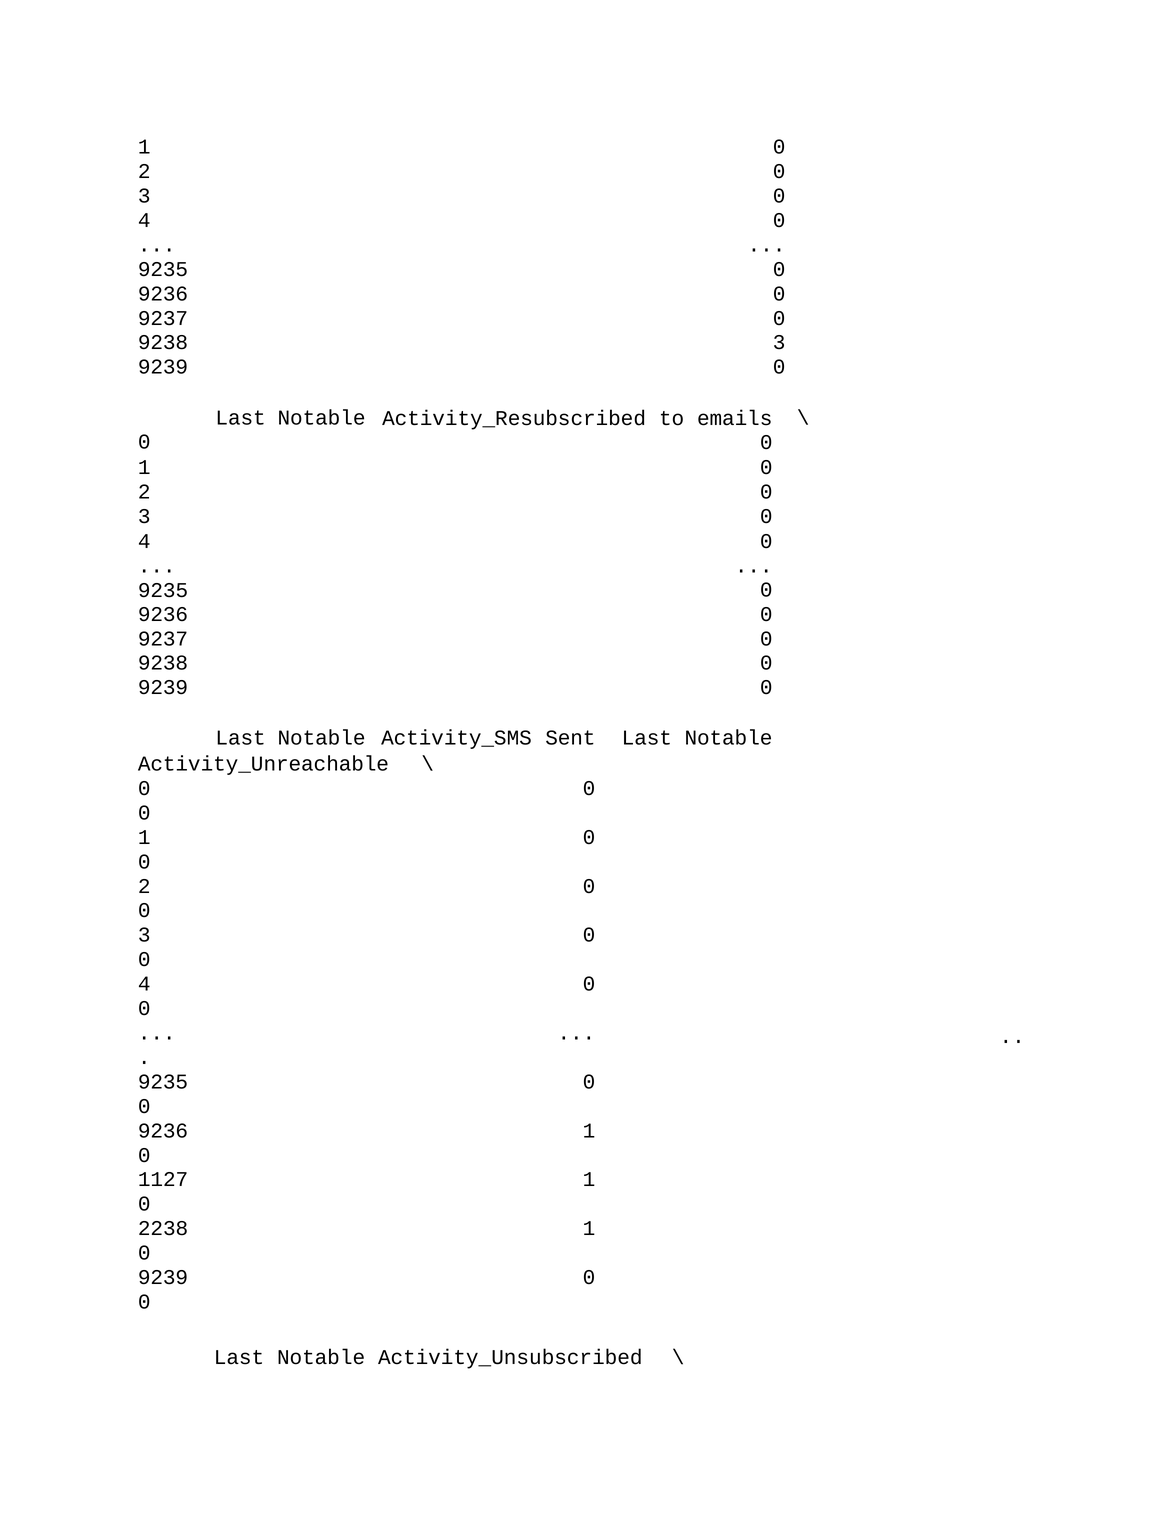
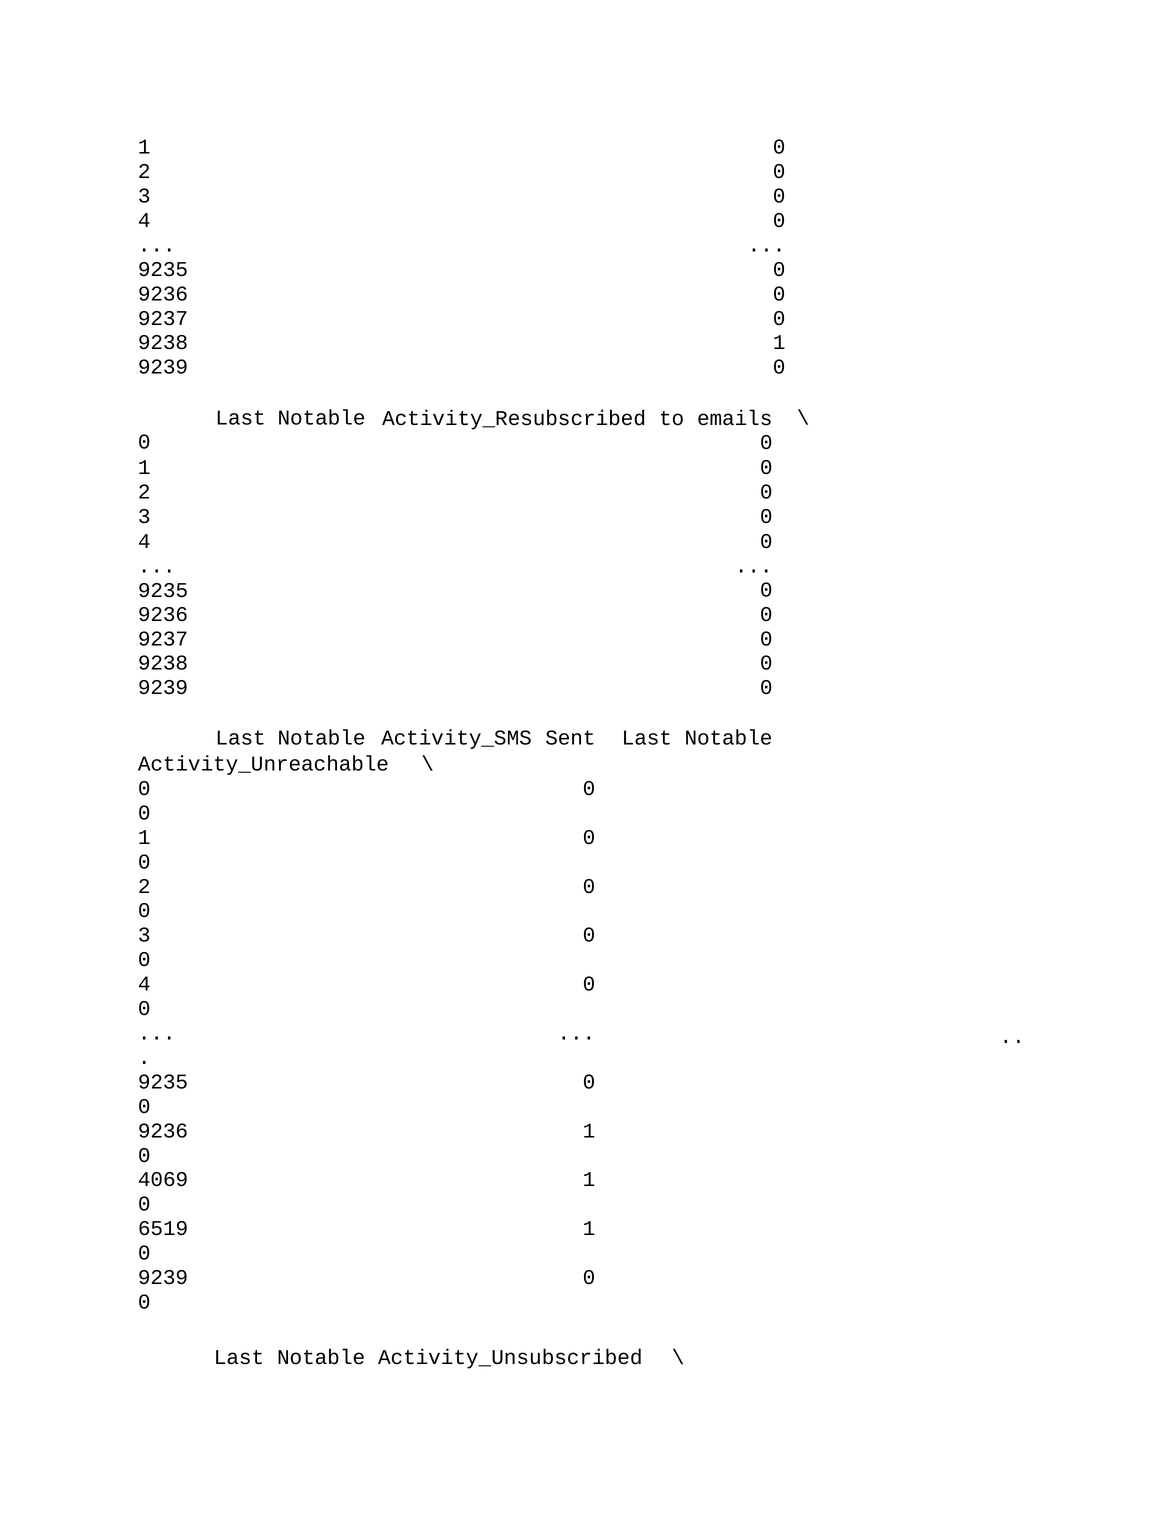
9238 3: 3 -> 1 (779, 343)
1127: 1127 -> 4069 (163, 1180)
2238: 2238 -> 6519 (163, 1229)
